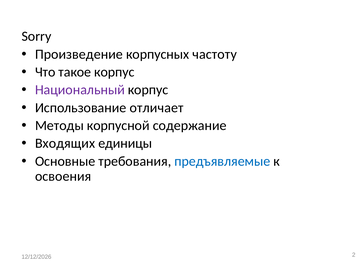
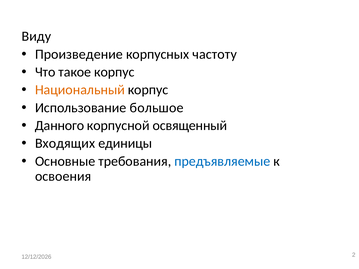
Sorry: Sorry -> Виду (36, 36)
Национальный colour: purple -> orange (80, 90)
отличает: отличает -> большое (157, 108)
Методы: Методы -> Данного (60, 126)
содержание: содержание -> освященный (190, 126)
